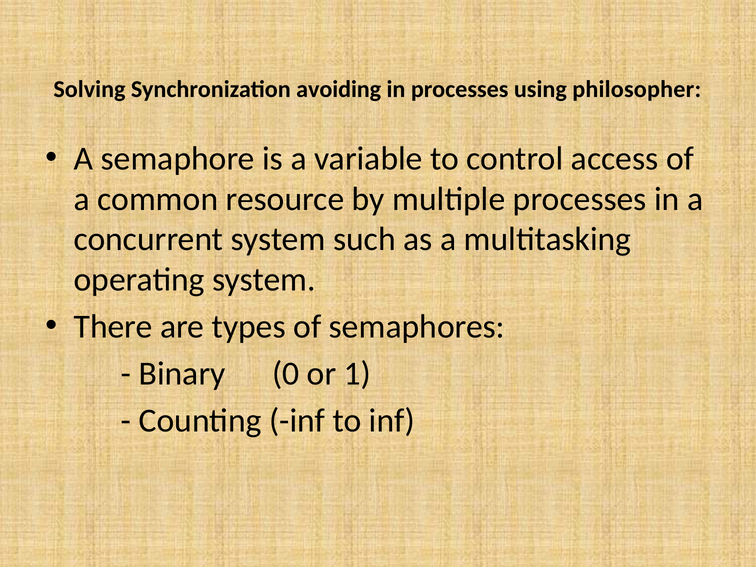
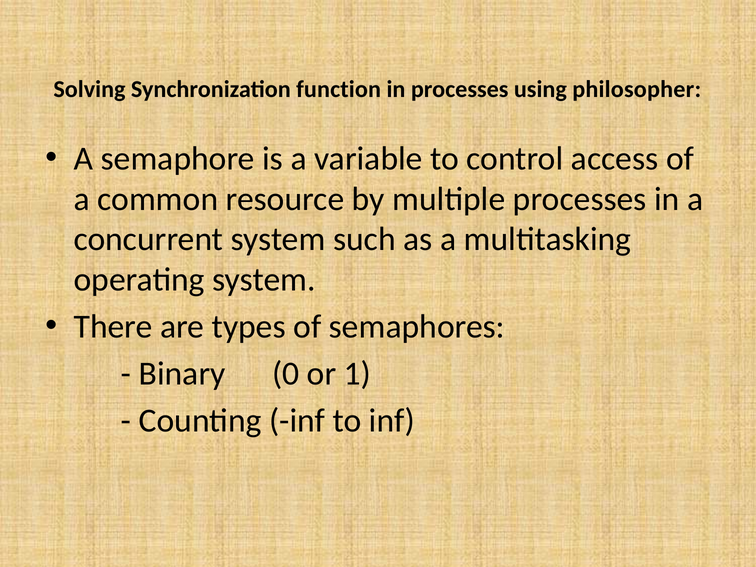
avoiding: avoiding -> function (339, 89)
